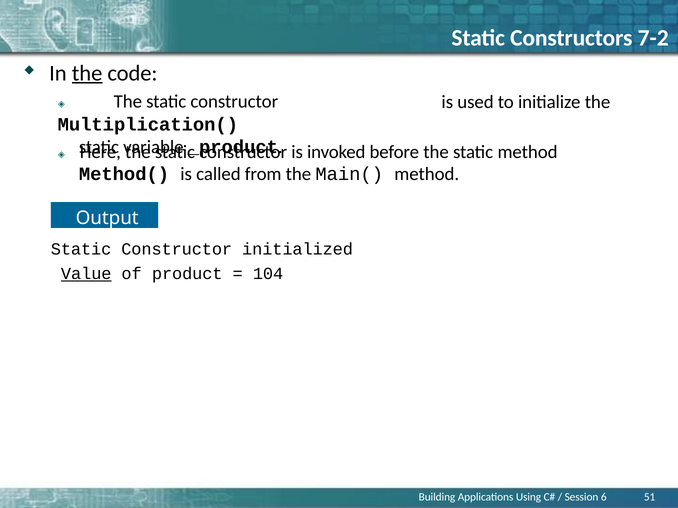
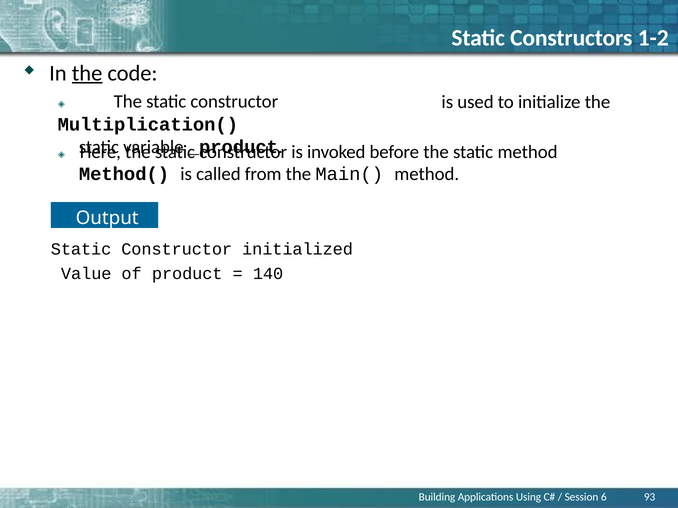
7-2: 7-2 -> 1-2 (653, 38)
Value underline: present -> none (86, 274)
104: 104 -> 140 (268, 274)
51: 51 -> 93 (650, 497)
